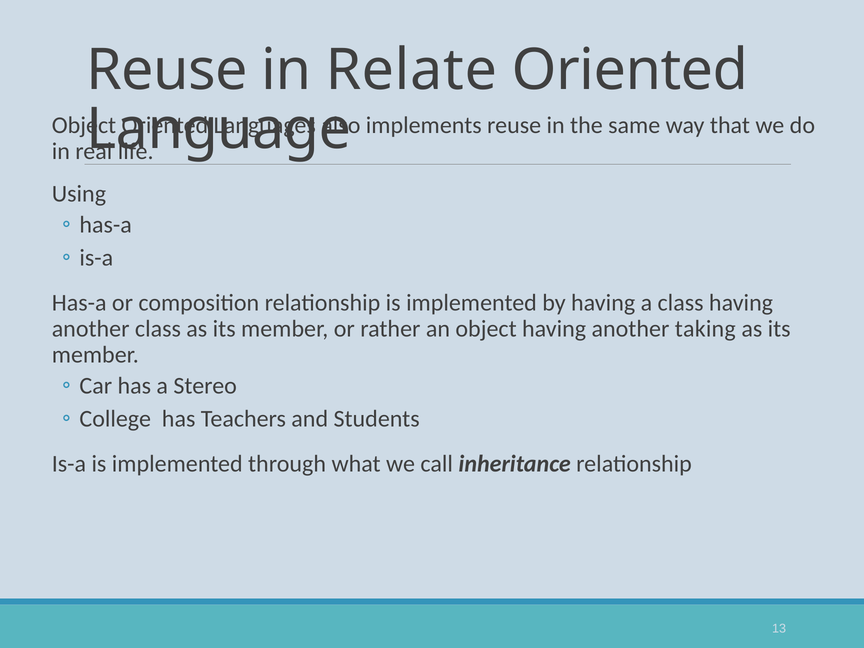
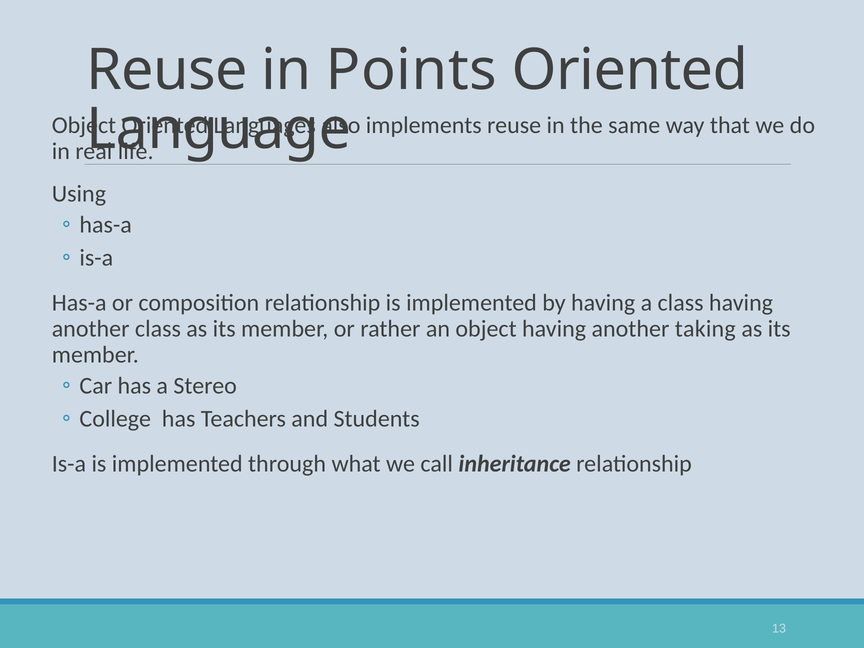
Relate: Relate -> Points (411, 70)
